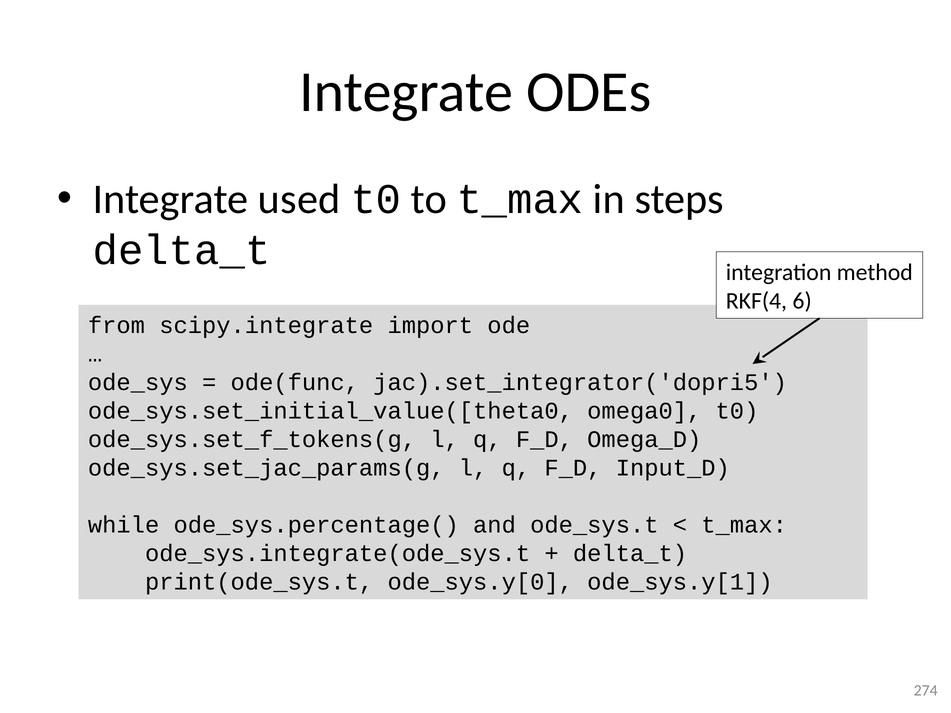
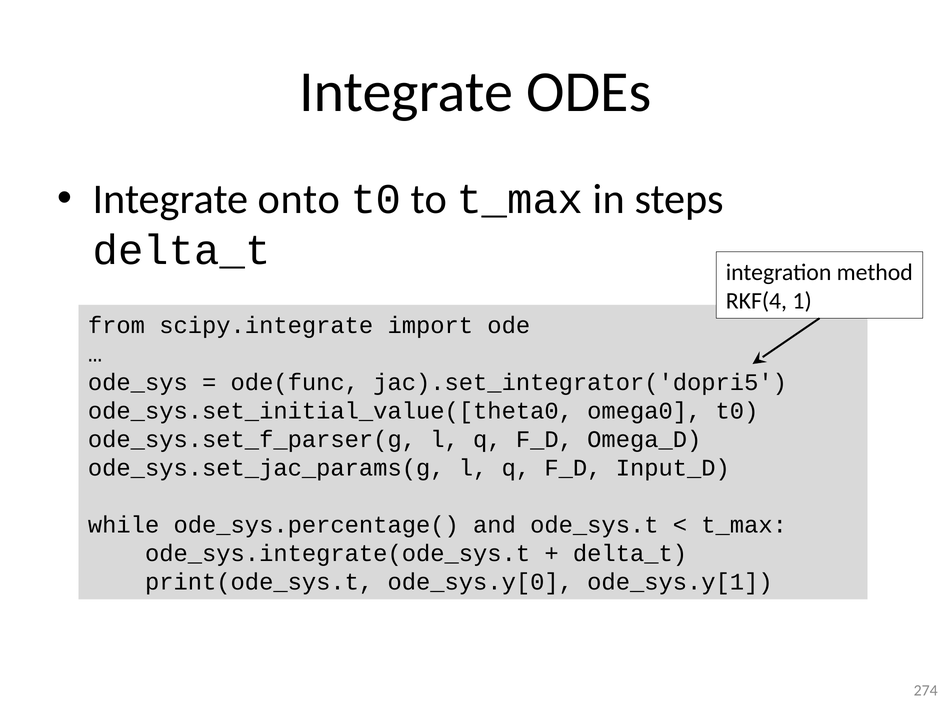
used: used -> onto (299, 200)
6: 6 -> 1 (802, 301)
ode_sys.set_f_tokens(g: ode_sys.set_f_tokens(g -> ode_sys.set_f_parser(g (252, 440)
